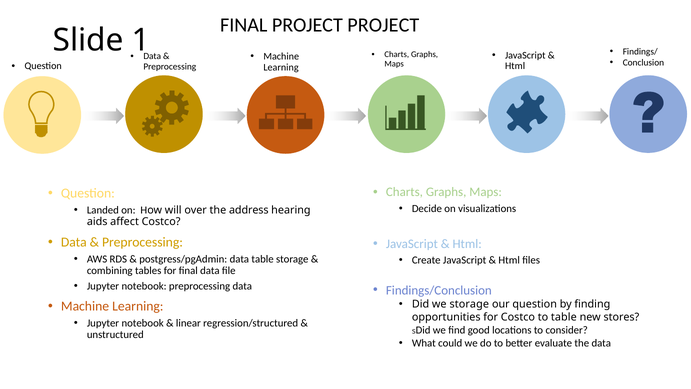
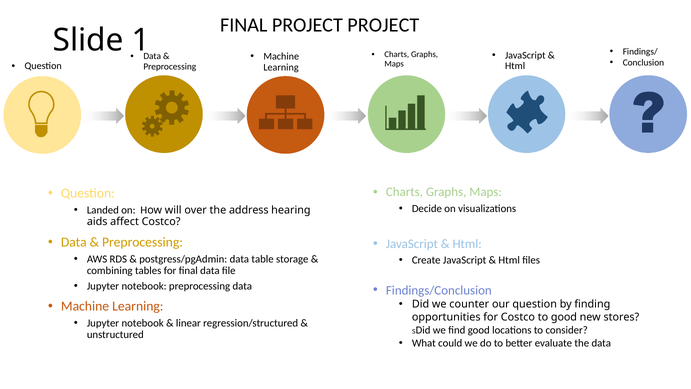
we storage: storage -> counter (469, 304)
to table: table -> good (564, 317)
